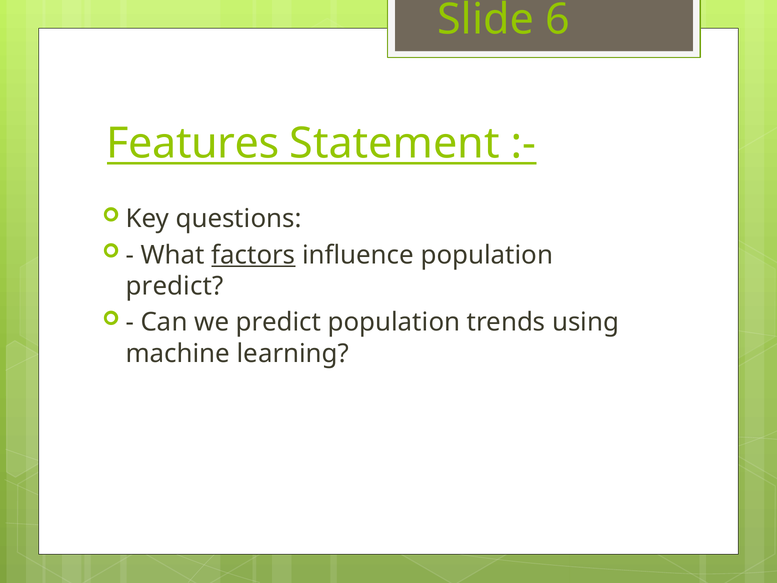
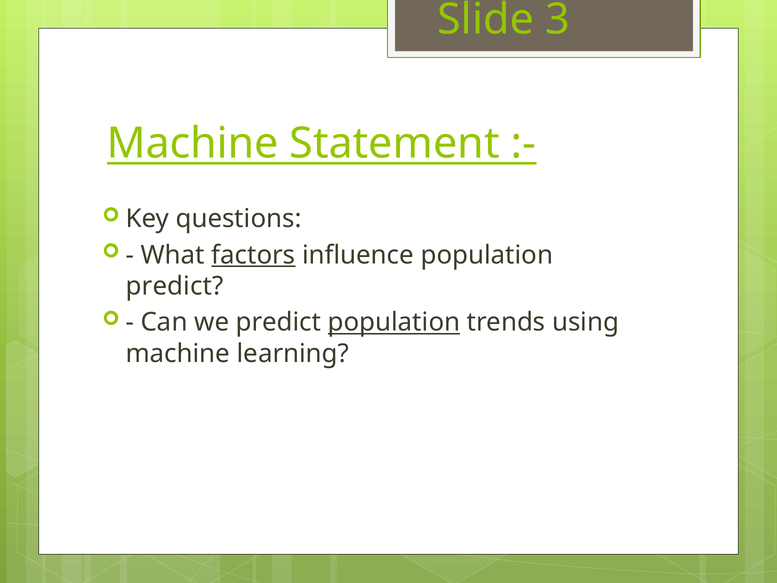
6: 6 -> 3 (558, 20)
Features: Features -> Machine (193, 144)
population underline: none -> present (394, 322)
